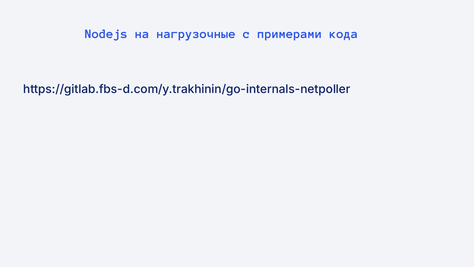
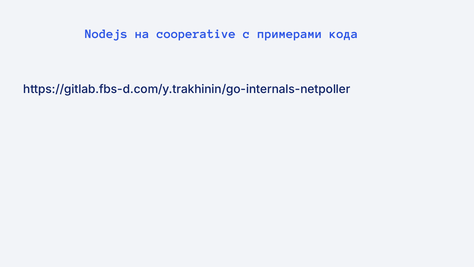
нагрузочные: нагрузочные -> cooperative (196, 34)
